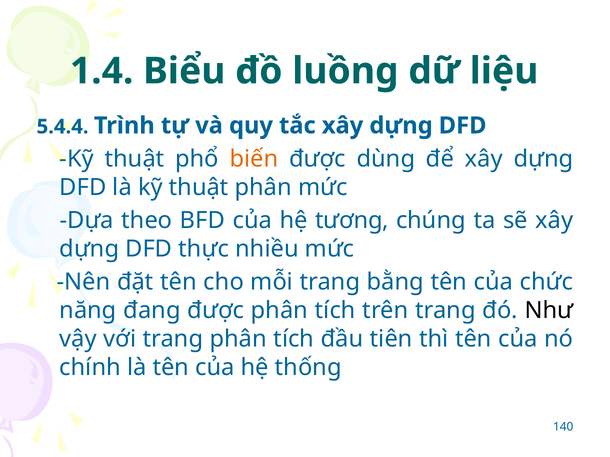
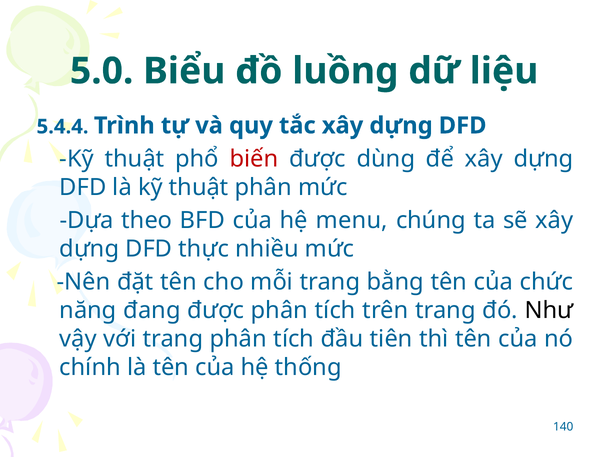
1.4: 1.4 -> 5.0 (102, 71)
biến colour: orange -> red (254, 159)
tương: tương -> menu (352, 221)
